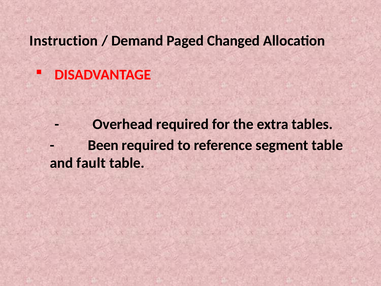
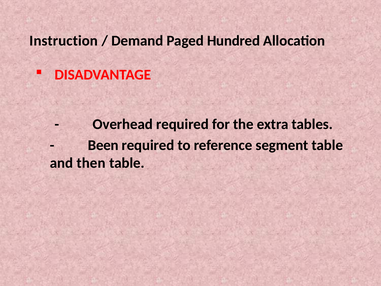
Changed: Changed -> Hundred (233, 41)
fault: fault -> then (91, 163)
